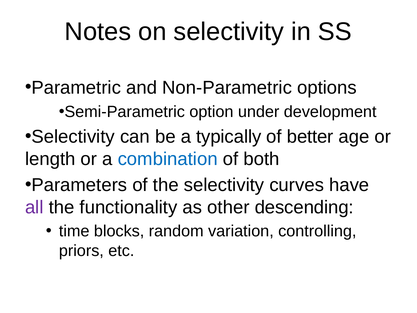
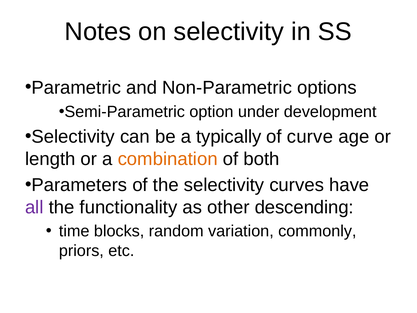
better: better -> curve (310, 137)
combination colour: blue -> orange (168, 159)
controlling: controlling -> commonly (317, 231)
